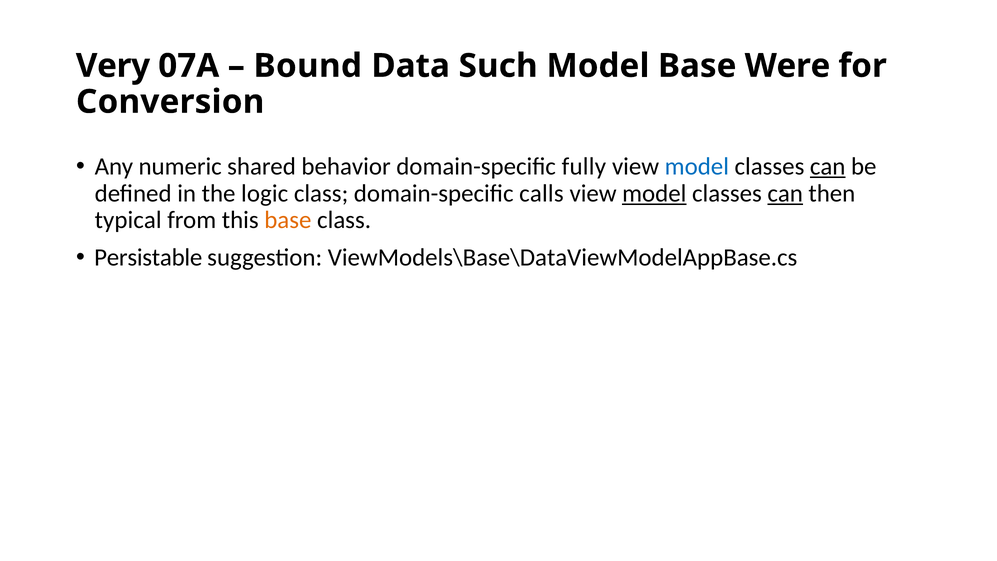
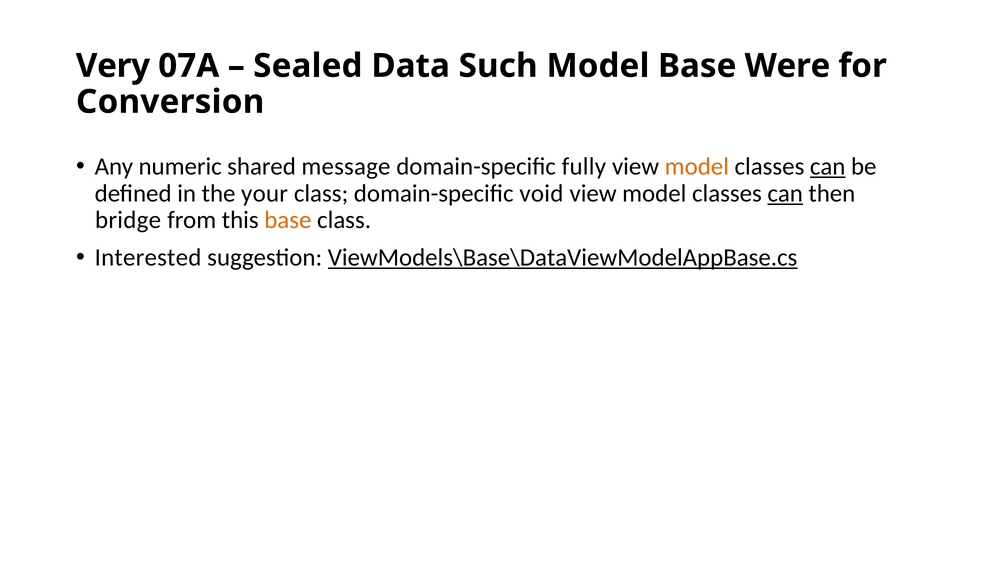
Bound: Bound -> Sealed (308, 66)
behavior: behavior -> message (346, 166)
model colour: blue -> orange (697, 166)
logic: logic -> your (265, 193)
calls: calls -> void (541, 193)
model underline: present -> none (654, 193)
typical: typical -> bridge (128, 220)
Persistable: Persistable -> Interested (148, 257)
ViewModels\Base\DataViewModelAppBase.cs underline: none -> present (563, 257)
